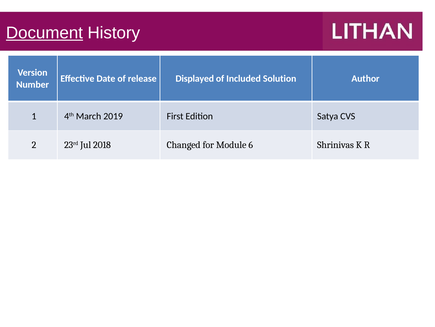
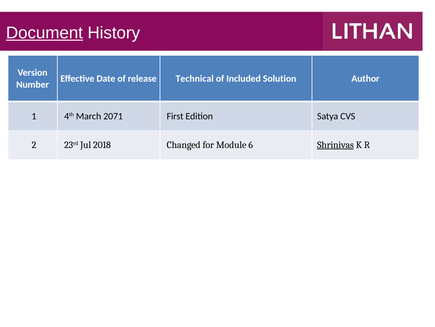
Displayed: Displayed -> Technical (195, 78)
2019: 2019 -> 2071 (113, 116)
Shrinivas underline: none -> present (335, 145)
